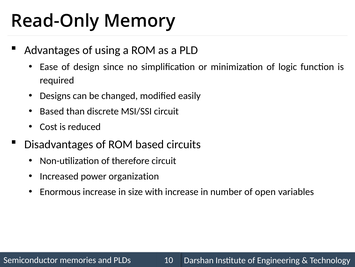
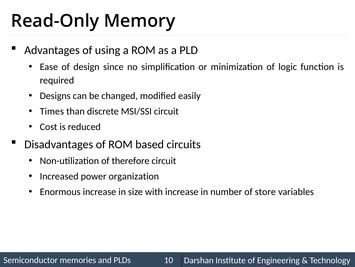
Based: Based -> Times (52, 111)
open: open -> store (265, 191)
